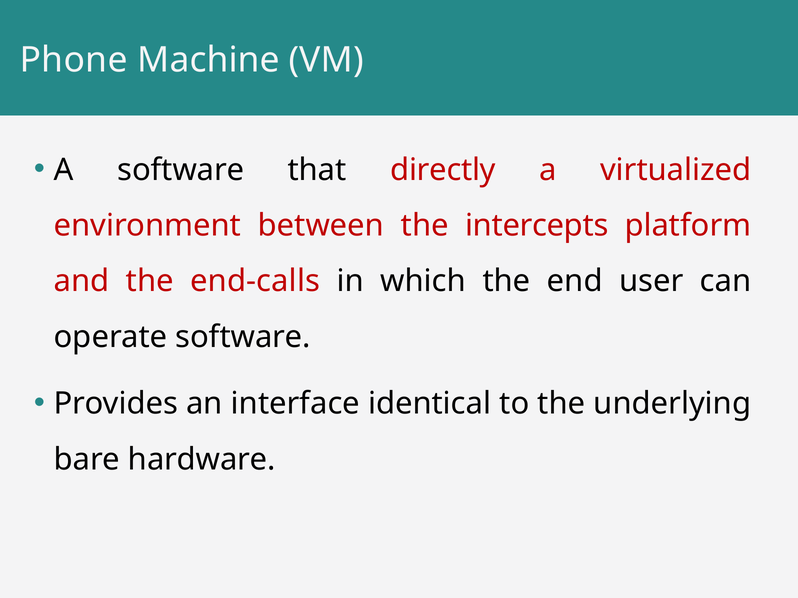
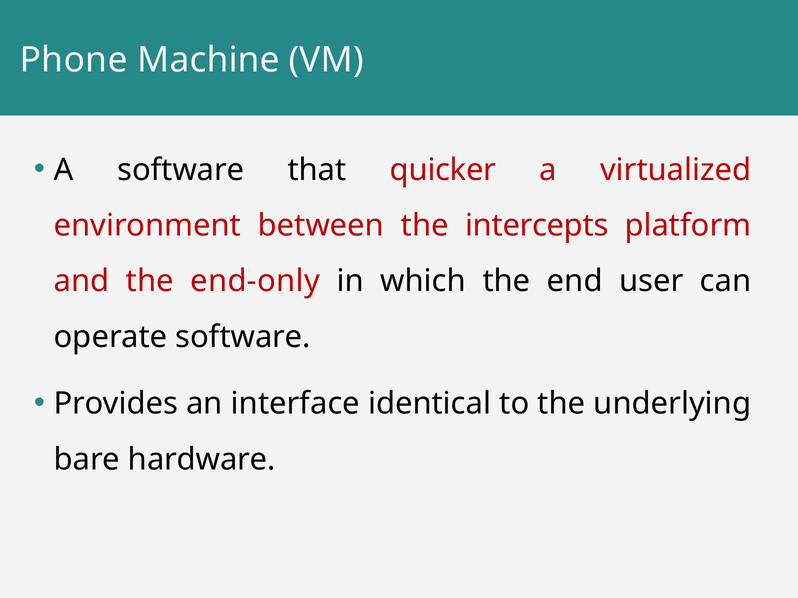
directly: directly -> quicker (443, 170)
end-calls: end-calls -> end-only (255, 281)
